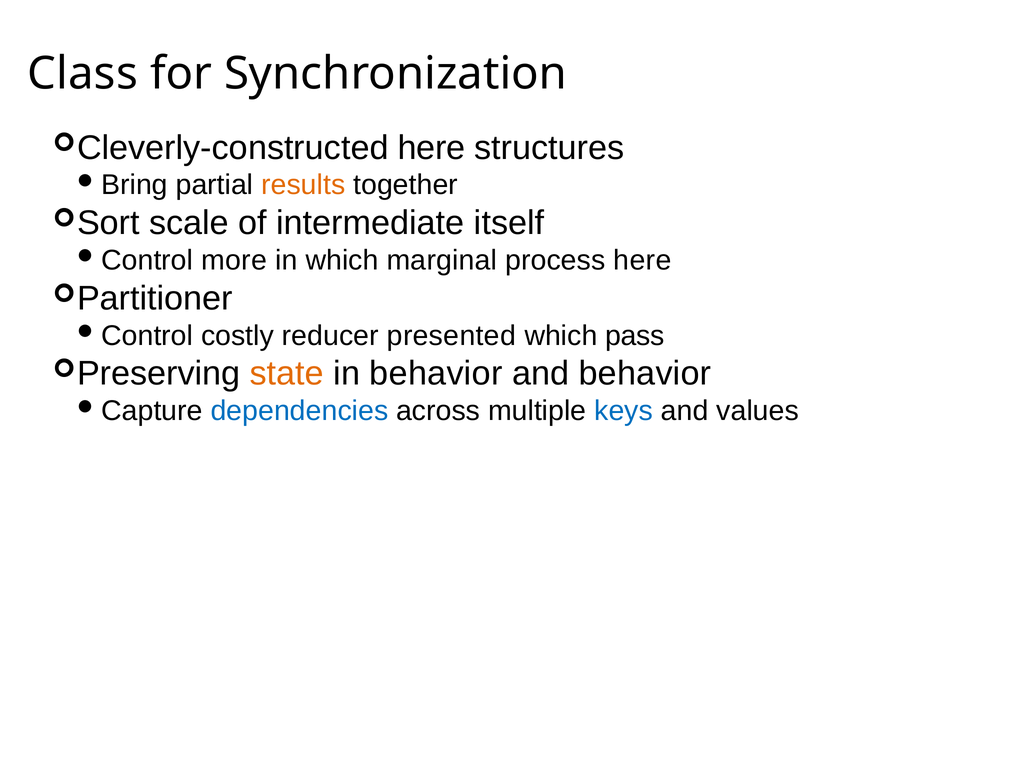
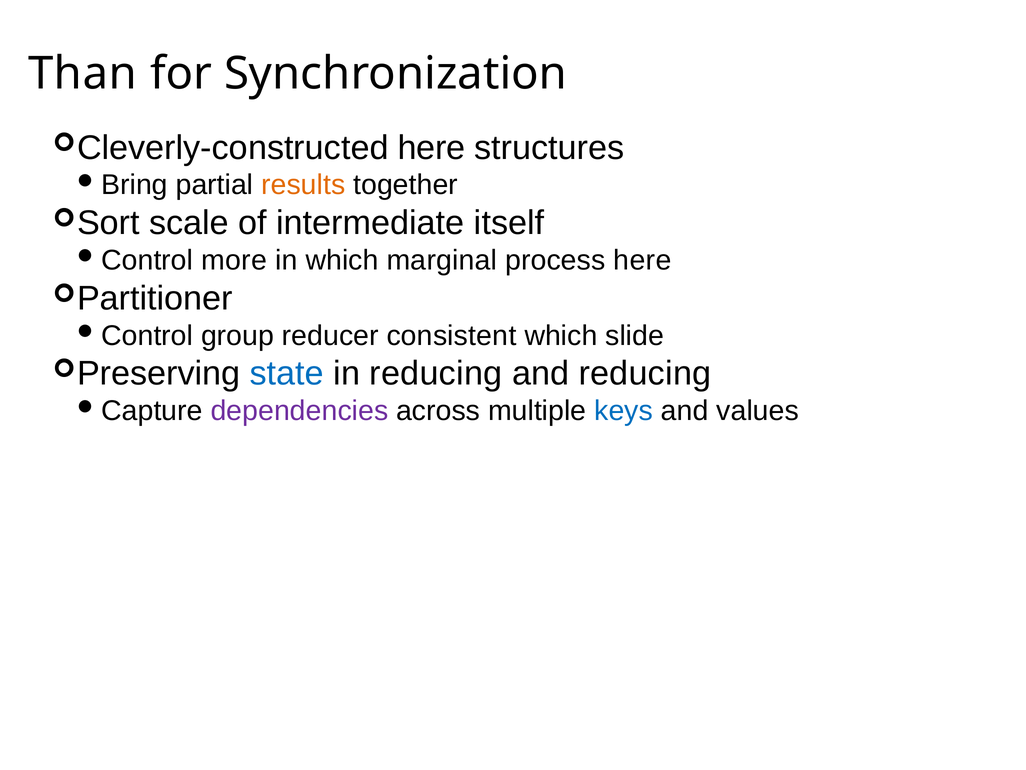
Class: Class -> Than (82, 74)
costly: costly -> group (237, 335)
presented: presented -> consistent (451, 335)
pass: pass -> slide (635, 335)
state colour: orange -> blue (287, 373)
in behavior: behavior -> reducing (436, 373)
and behavior: behavior -> reducing (645, 373)
dependencies colour: blue -> purple (299, 411)
